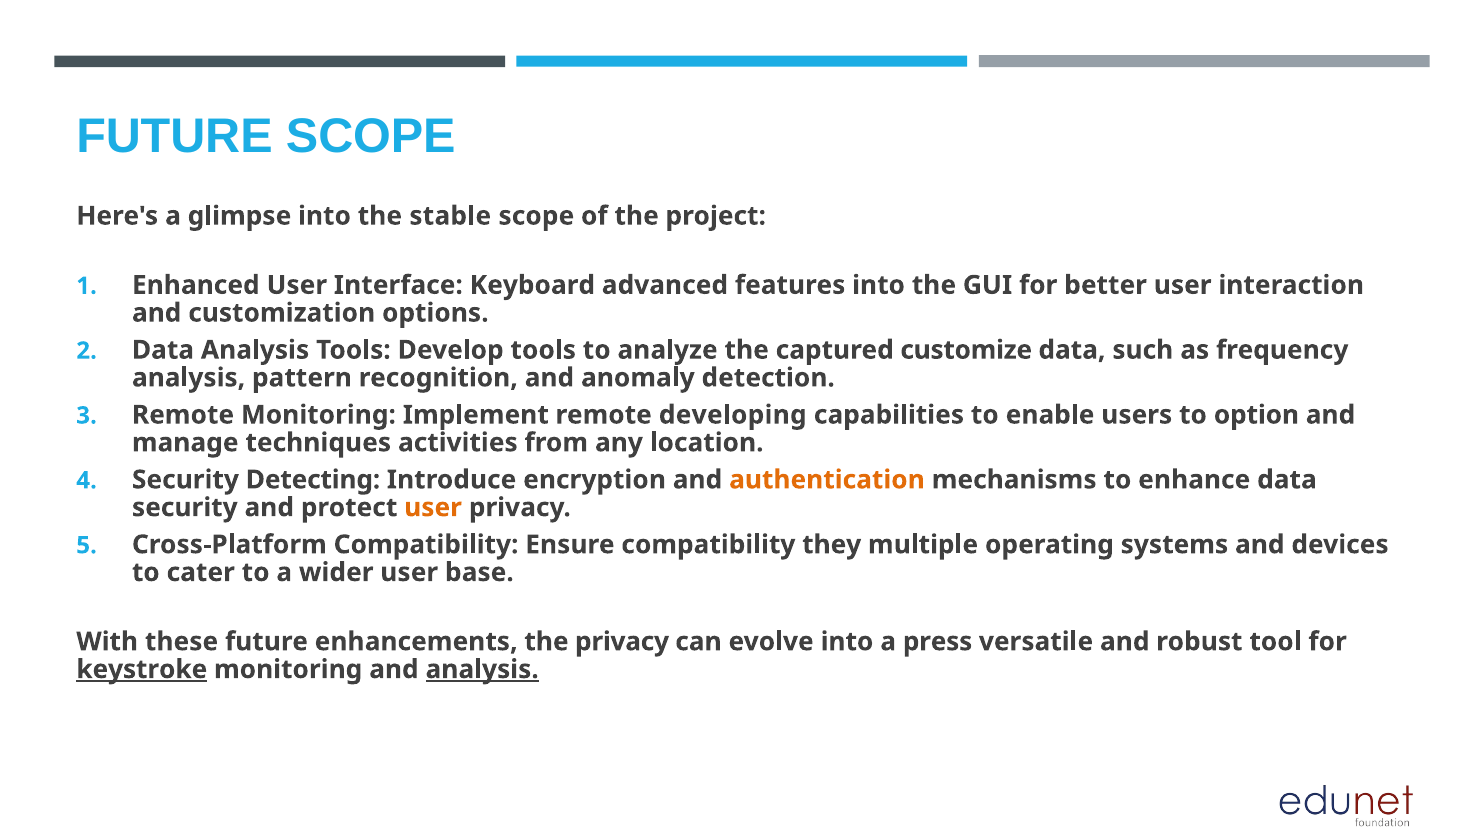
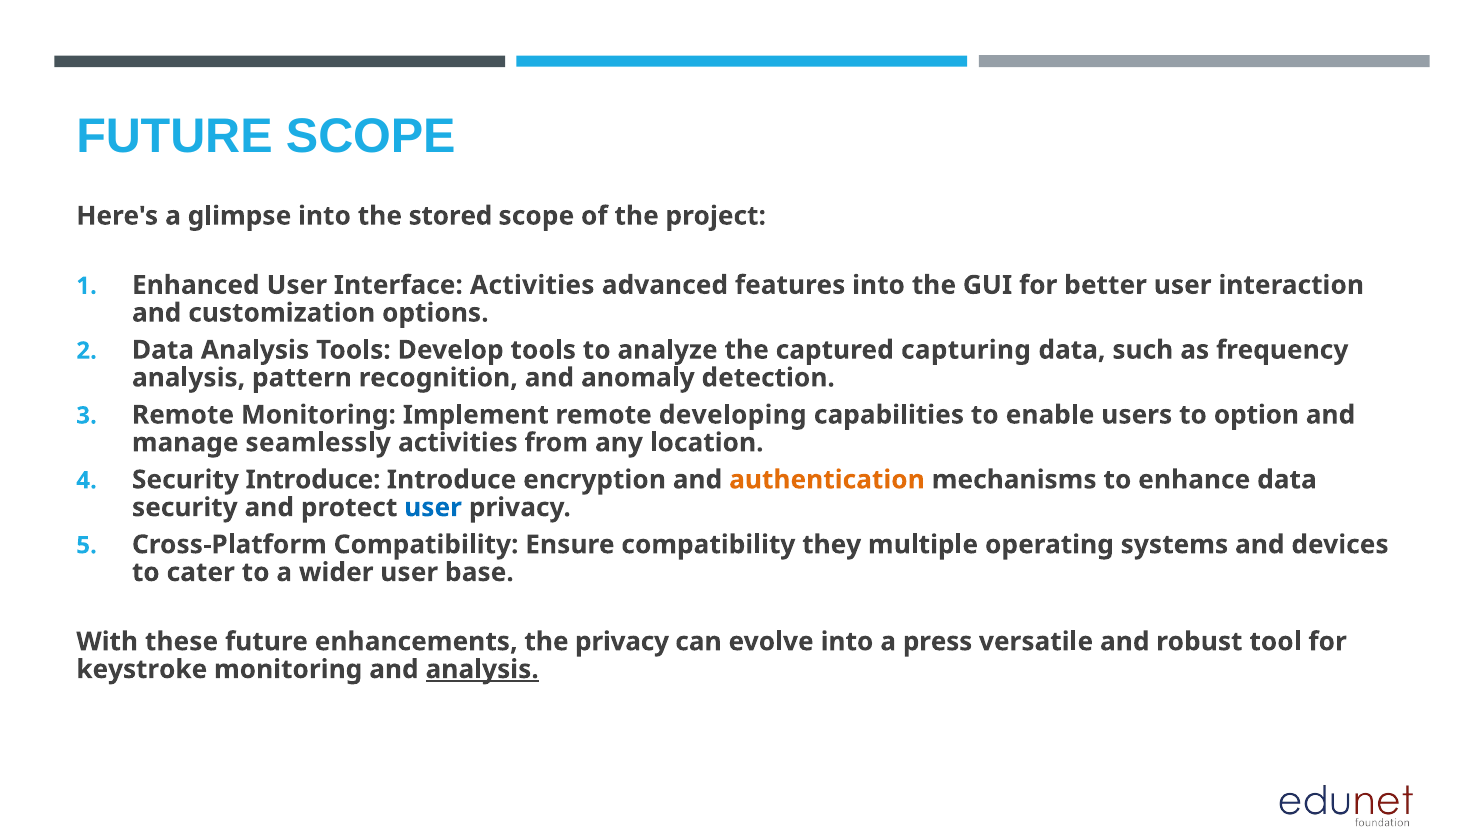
stable: stable -> stored (450, 216)
Interface Keyboard: Keyboard -> Activities (532, 285)
customize: customize -> capturing (966, 350)
techniques: techniques -> seamlessly (318, 443)
Security Detecting: Detecting -> Introduce (313, 480)
user colour: orange -> blue (433, 507)
keystroke underline: present -> none (142, 669)
